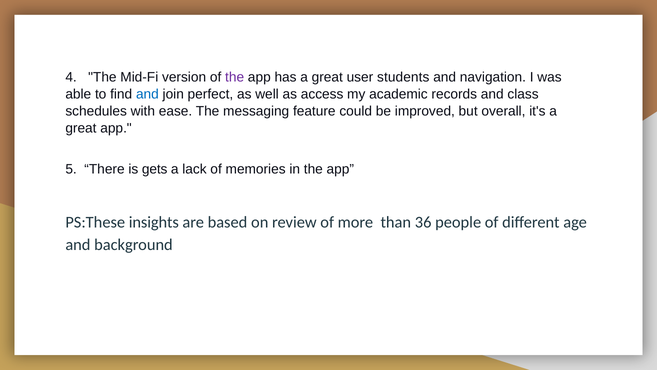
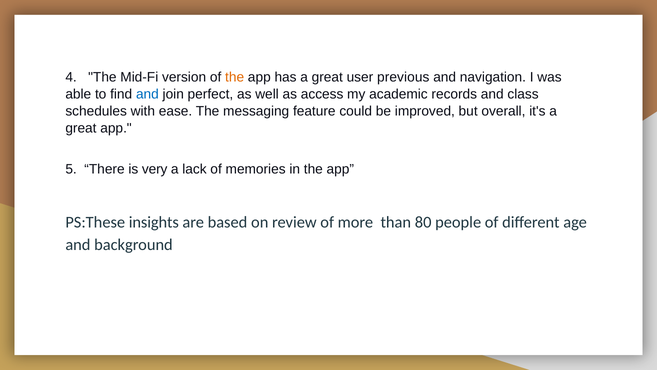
the colour: purple -> orange (235, 77)
students: students -> previous (403, 77)
gets: gets -> very (155, 169)
36: 36 -> 80 (423, 222)
